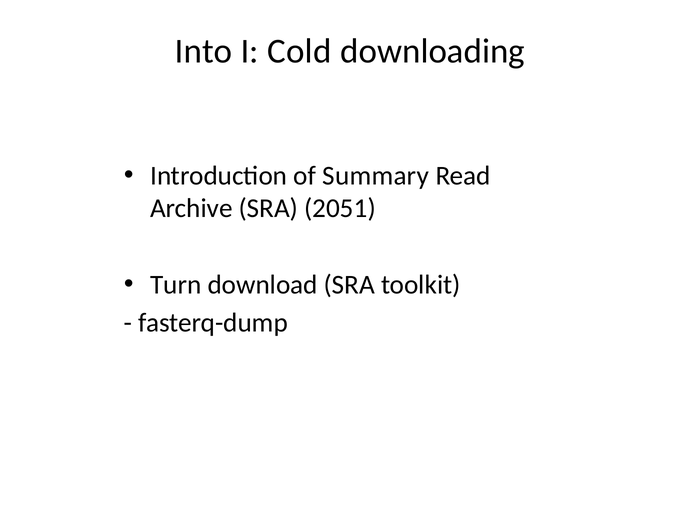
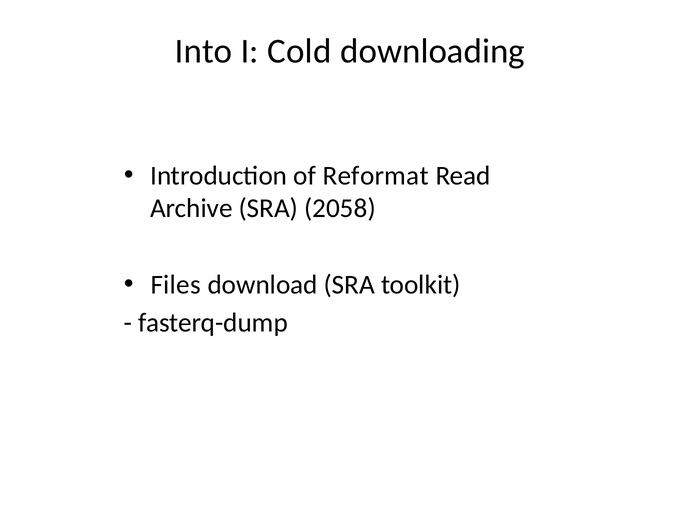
Summary: Summary -> Reformat (376, 176)
2051: 2051 -> 2058 (340, 208)
Turn: Turn -> Files (176, 285)
